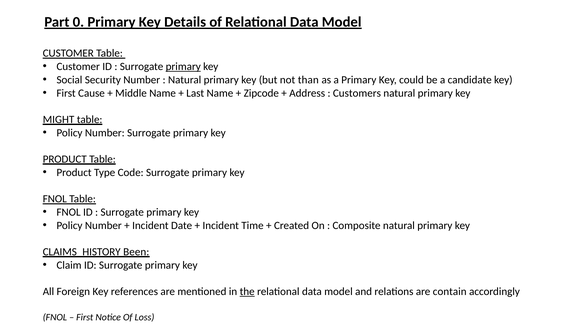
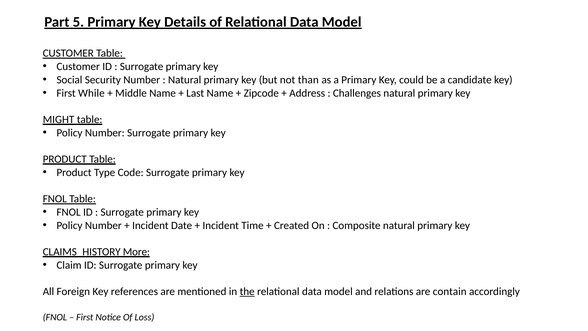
0: 0 -> 5 (78, 22)
primary underline: present -> none (183, 67)
Cause: Cause -> While (91, 93)
Customers: Customers -> Challenges (357, 93)
Been: Been -> More (136, 252)
